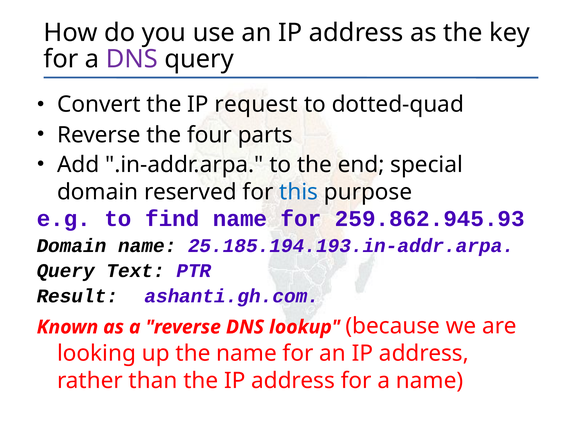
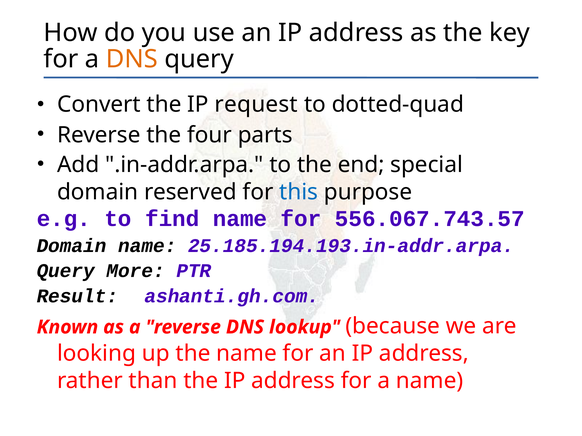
DNS colour: purple -> orange (132, 59)
259.862.945.93: 259.862.945.93 -> 556.067.743.57 (430, 219)
Text: Text -> More (136, 271)
